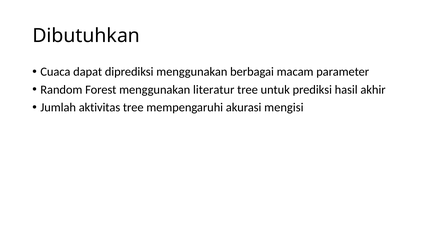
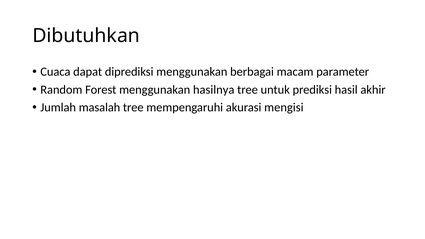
literatur: literatur -> hasilnya (214, 90)
aktivitas: aktivitas -> masalah (99, 107)
